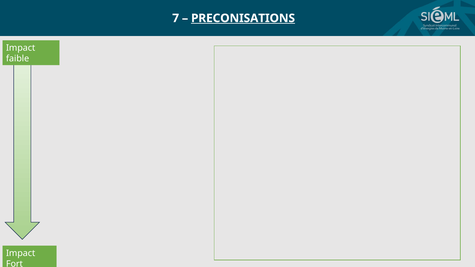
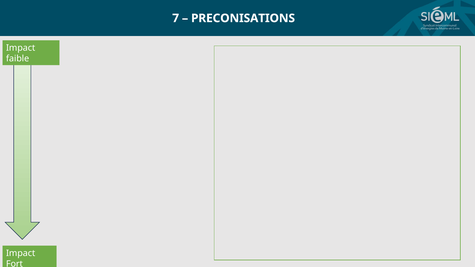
PRECONISATIONS underline: present -> none (243, 18)
